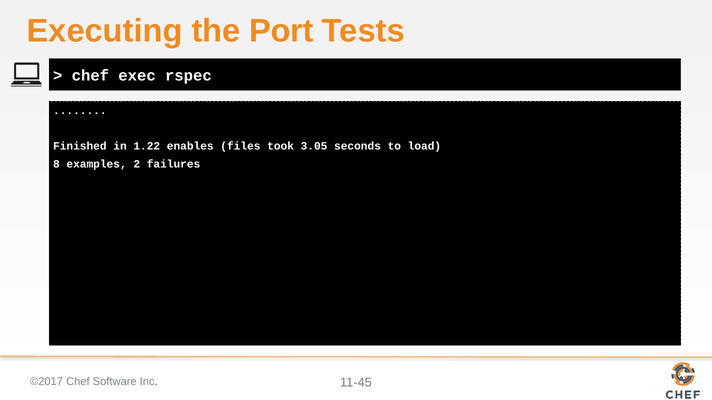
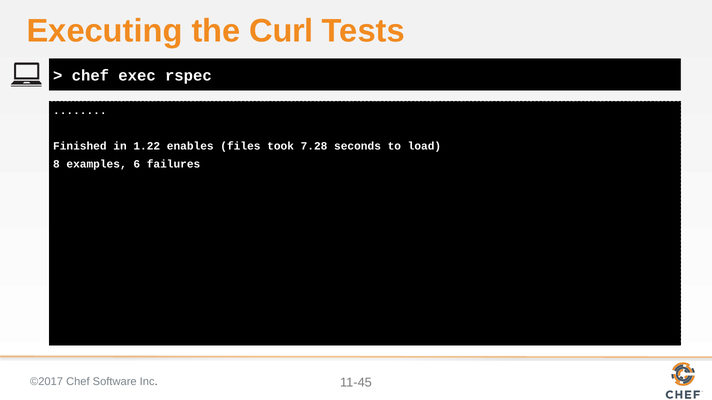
Port: Port -> Curl (281, 31)
3.05: 3.05 -> 7.28 (314, 146)
2: 2 -> 6 (137, 164)
